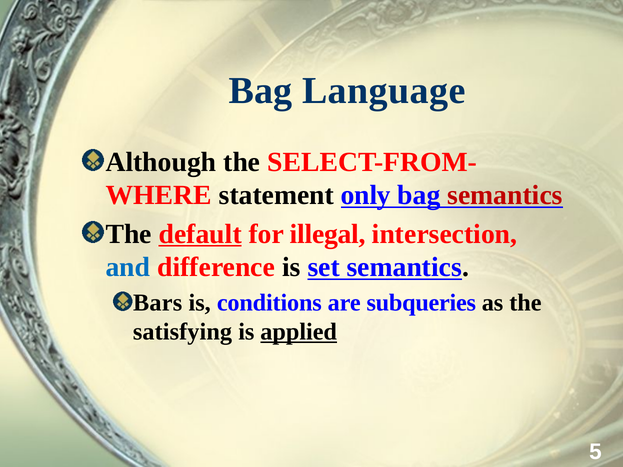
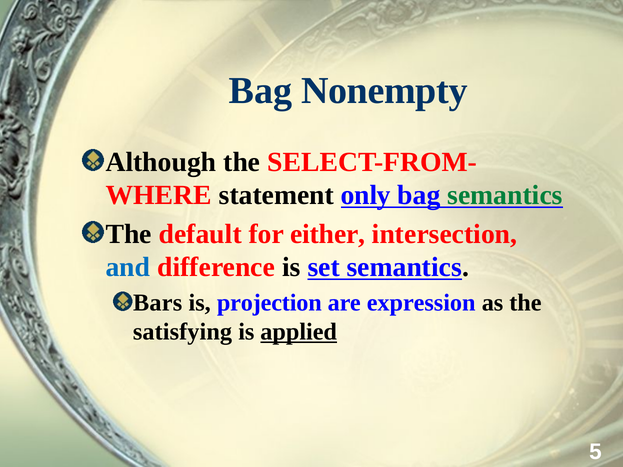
Language: Language -> Nonempty (384, 91)
semantics colour: red -> green (505, 195)
default underline: present -> none (200, 234)
illegal: illegal -> either (328, 234)
conditions: conditions -> projection (269, 303)
subqueries: subqueries -> expression (421, 303)
